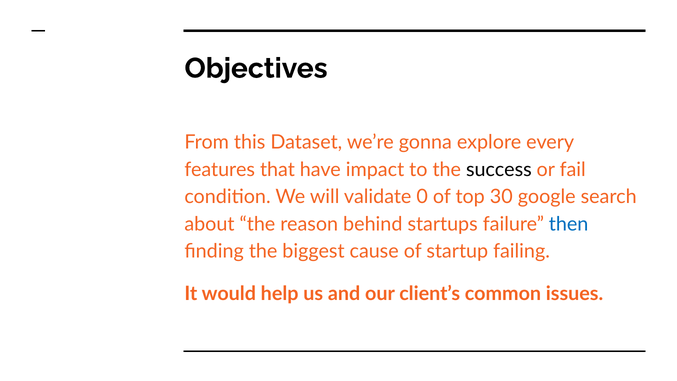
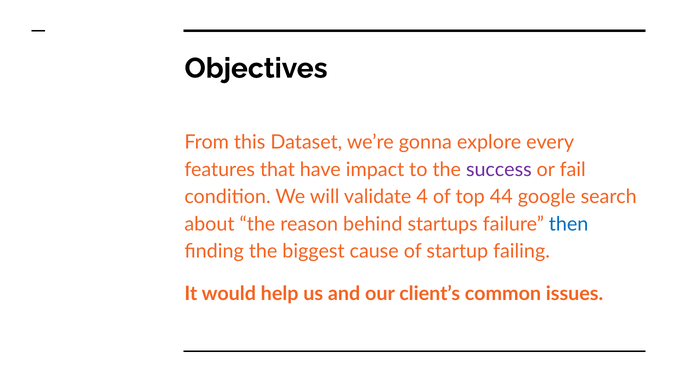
success colour: black -> purple (499, 169)
0: 0 -> 4 (422, 197)
30: 30 -> 44 (501, 197)
